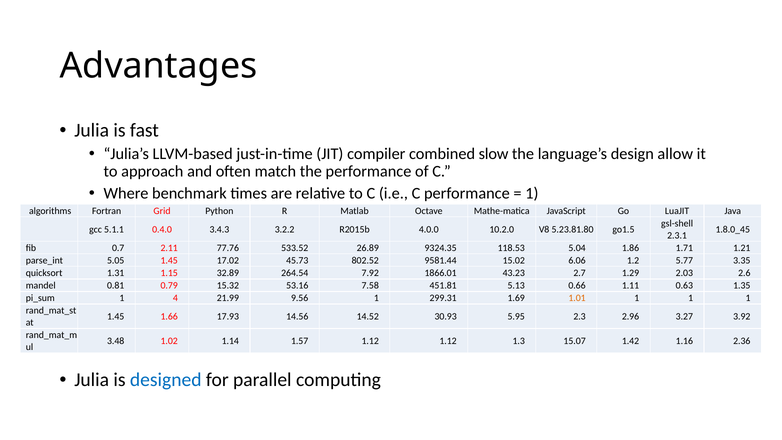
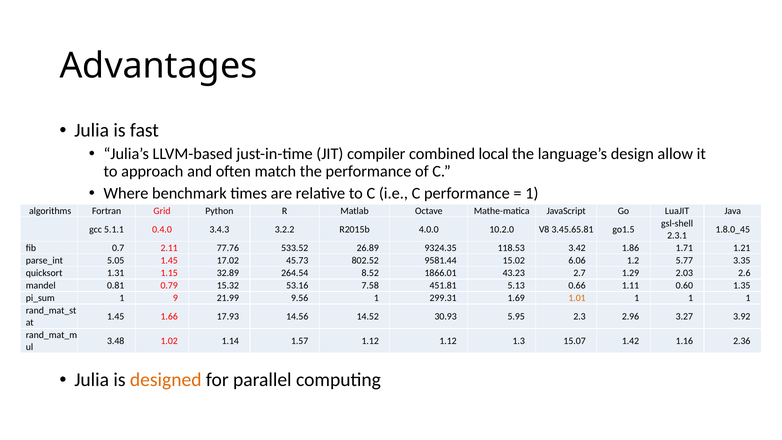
slow: slow -> local (494, 154)
5.23.81.80: 5.23.81.80 -> 3.45.65.81 (573, 229)
5.04: 5.04 -> 3.42 (577, 248)
7.92: 7.92 -> 8.52 (370, 273)
0.63: 0.63 -> 0.60 (684, 286)
4: 4 -> 9 (175, 298)
designed colour: blue -> orange (166, 380)
